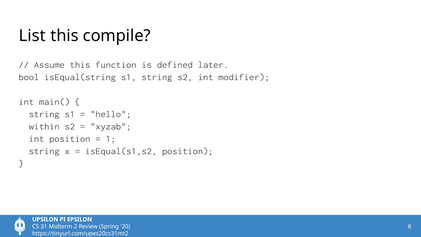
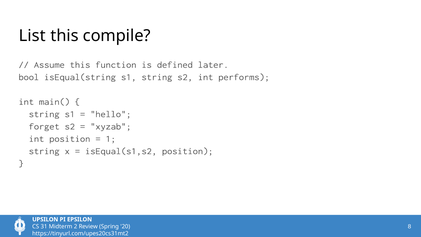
modifier: modifier -> performs (244, 77)
within: within -> forget (44, 126)
